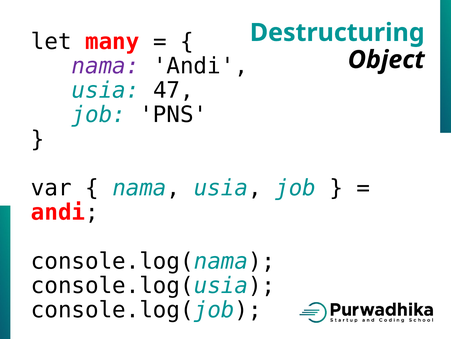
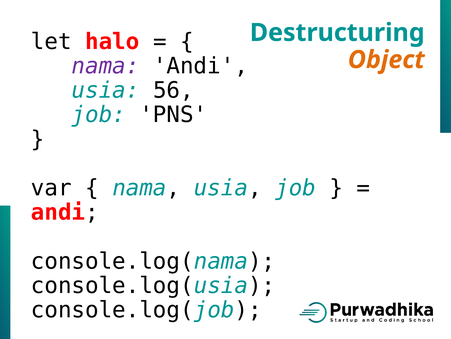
many: many -> halo (112, 41)
Object colour: black -> orange (386, 60)
47: 47 -> 56 (173, 90)
